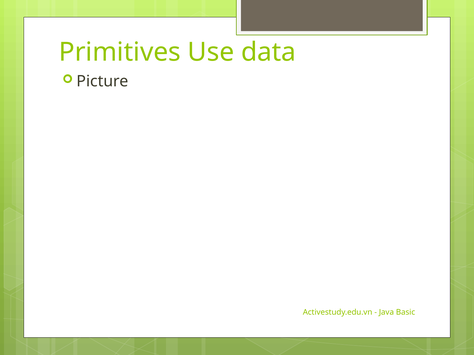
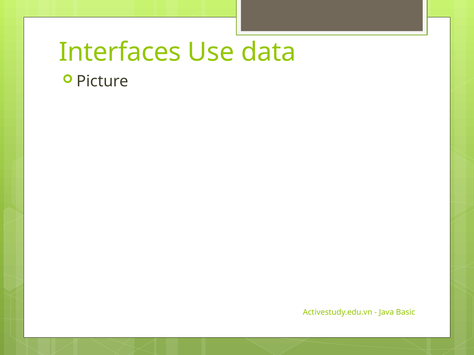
Primitives: Primitives -> Interfaces (120, 52)
